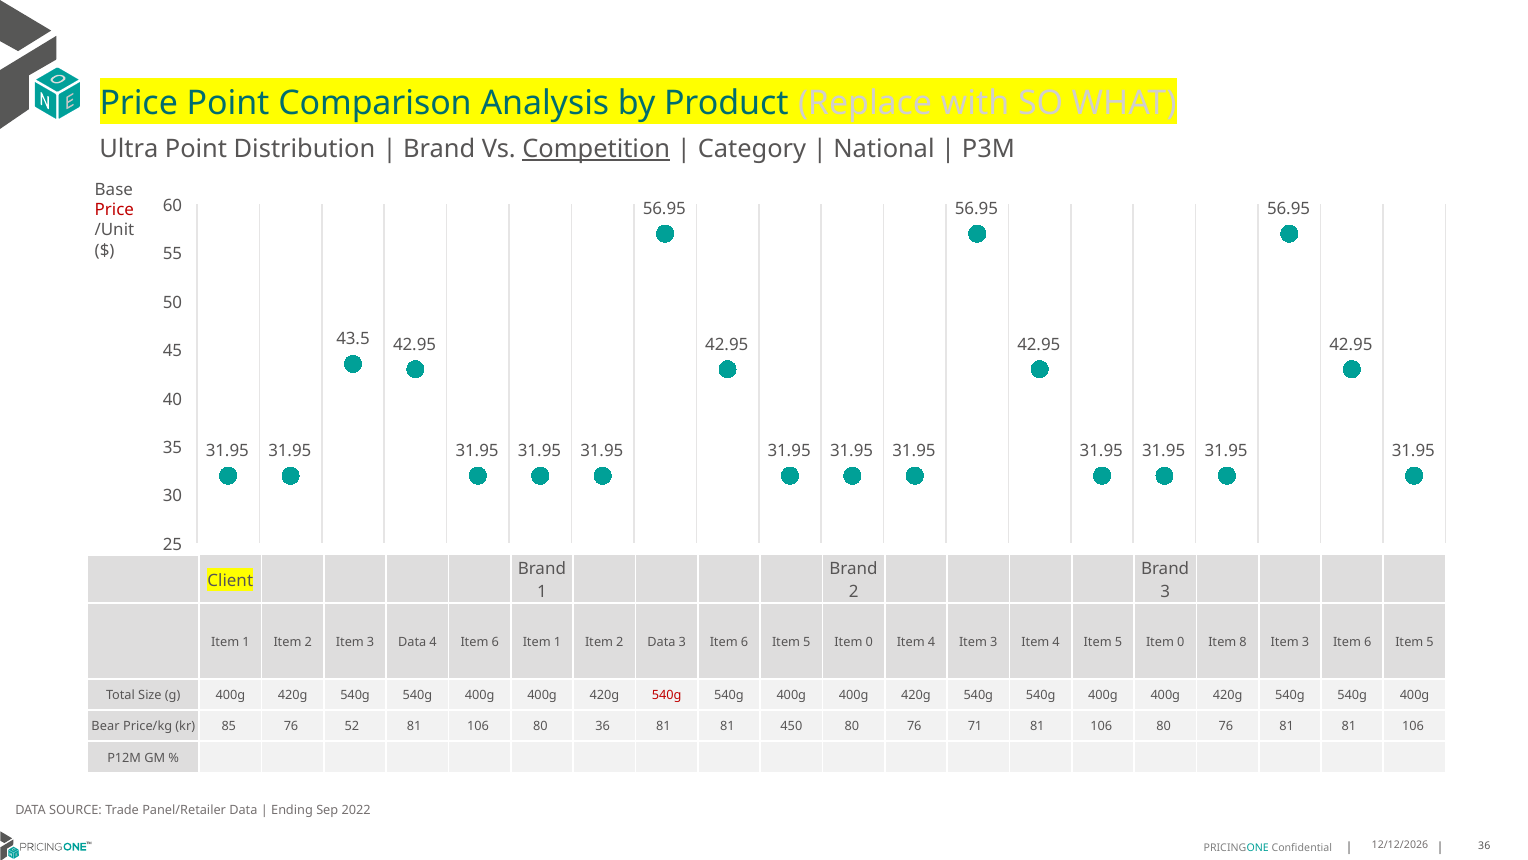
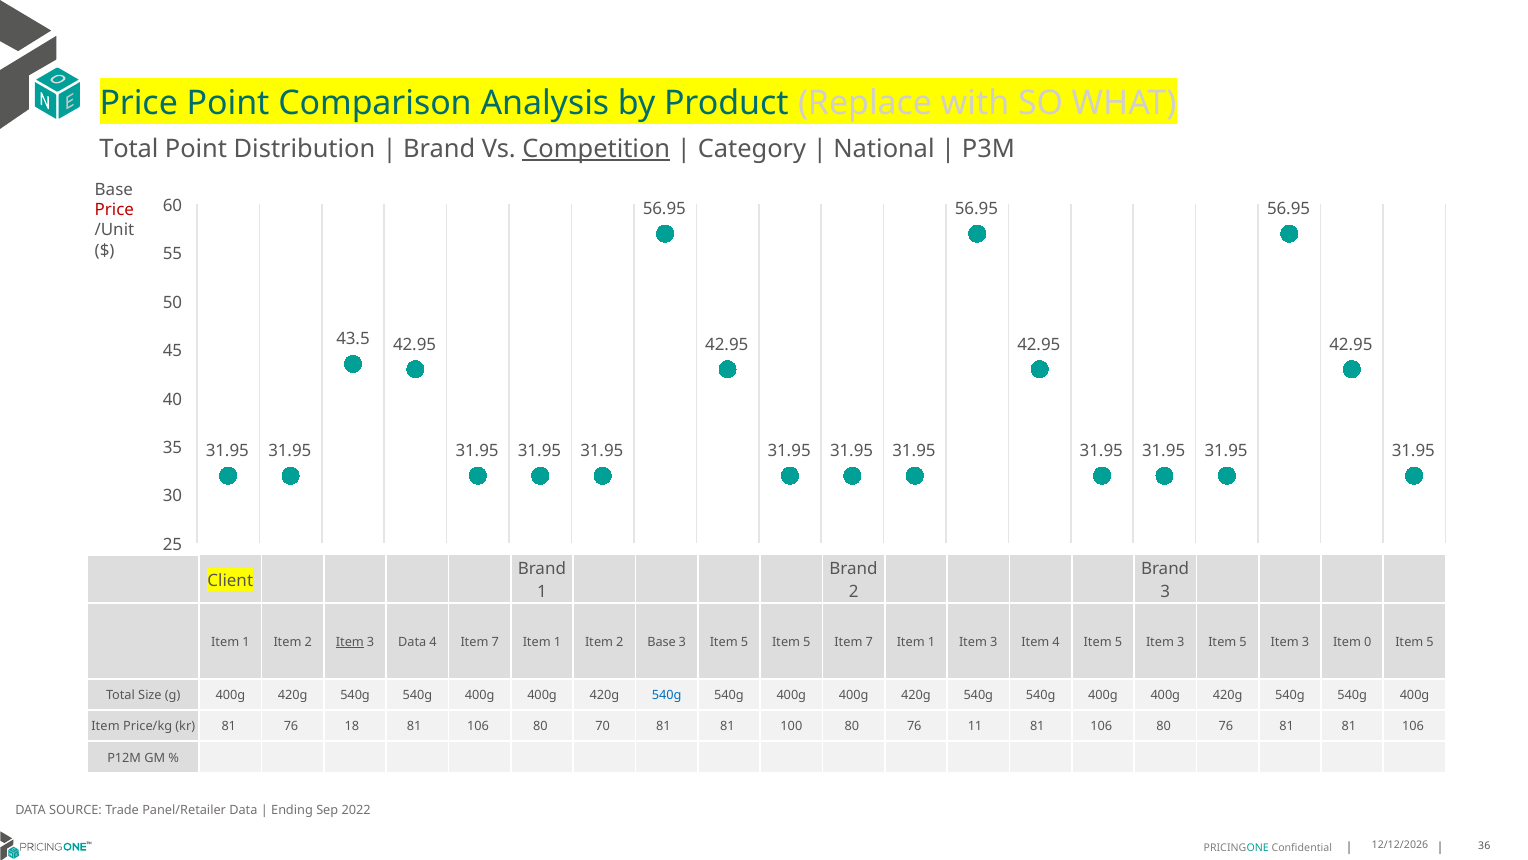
Ultra: Ultra -> Total (129, 149)
Item underline: none -> present (350, 642)
4 Item 6: 6 -> 7 (495, 642)
2 Data: Data -> Base (662, 642)
6: 6 -> 5 (745, 642)
0: 0 -> 7 (869, 642)
4: 4 -> 1 (931, 642)
0: 0 -> 3 (1181, 642)
8: 8 -> 5 (1243, 642)
Item 3 Item 6: 6 -> 0 (1368, 642)
540g colour: red -> blue (667, 695)
Bear: Bear -> Item (106, 726)
kr 85: 85 -> 81 (229, 726)
52: 52 -> 18 (352, 726)
80 36: 36 -> 70 (603, 726)
450: 450 -> 100 (791, 726)
71: 71 -> 11 (975, 726)
